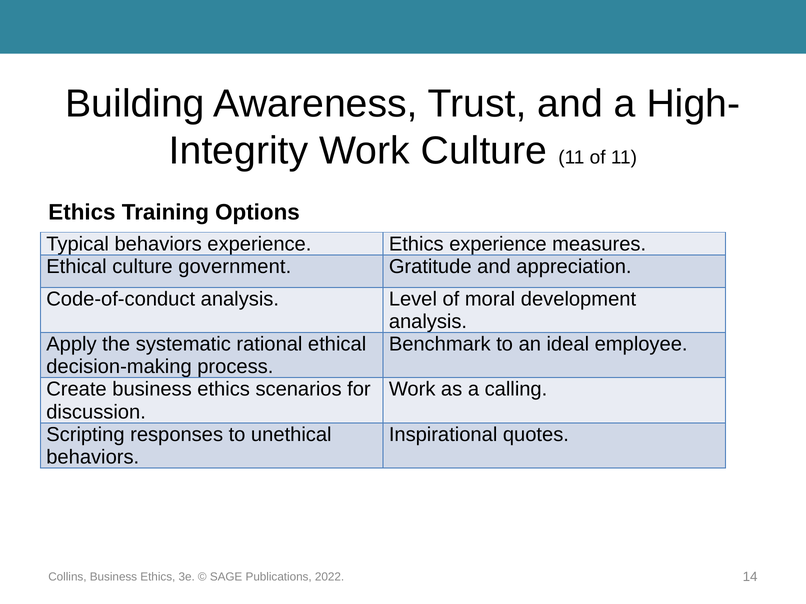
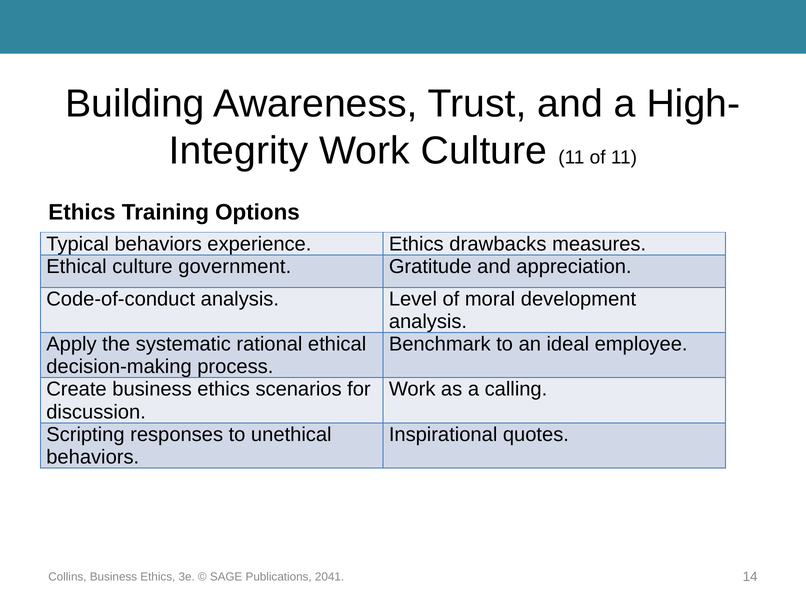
Ethics experience: experience -> drawbacks (498, 244)
2022: 2022 -> 2041 (330, 577)
